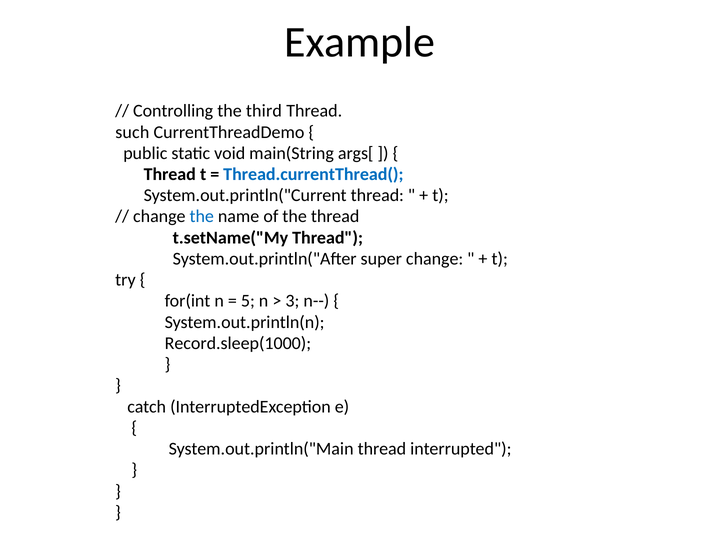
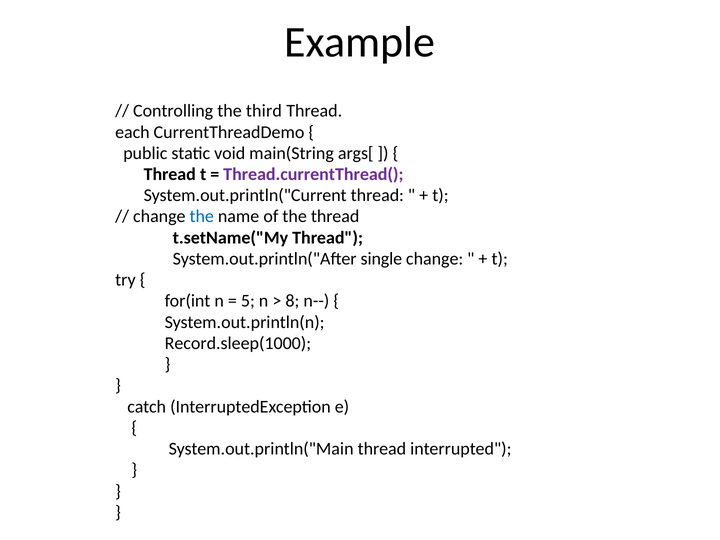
such: such -> each (132, 132)
Thread.currentThread( colour: blue -> purple (313, 174)
super: super -> single (381, 259)
3: 3 -> 8 (292, 301)
